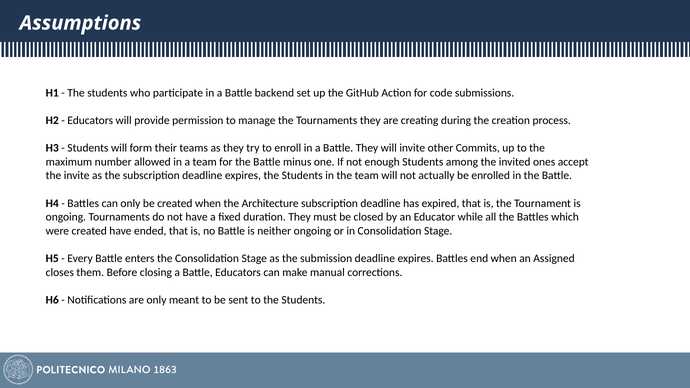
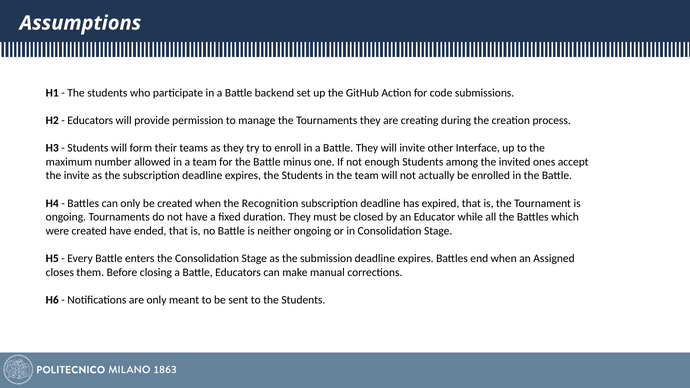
Commits: Commits -> Interface (478, 148)
Architecture: Architecture -> Recognition (270, 203)
